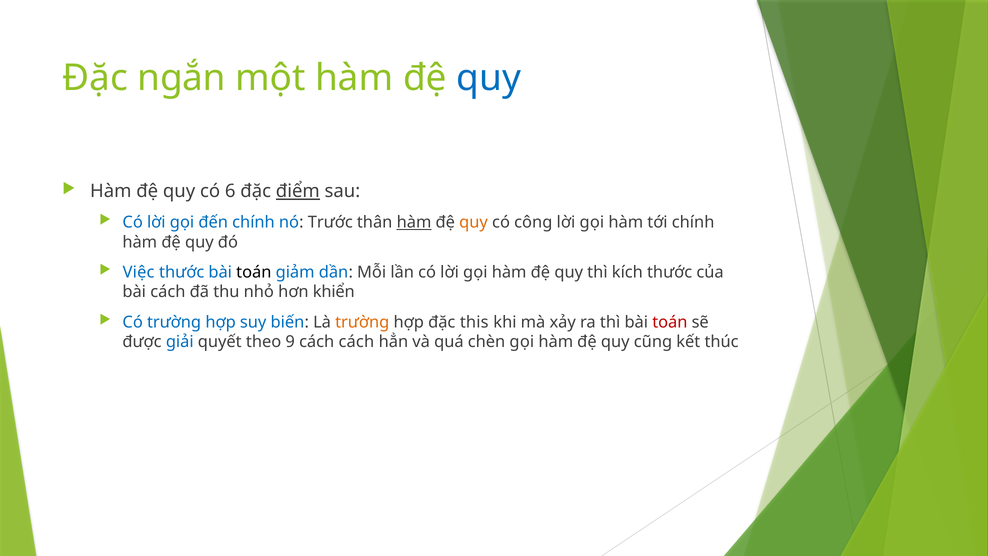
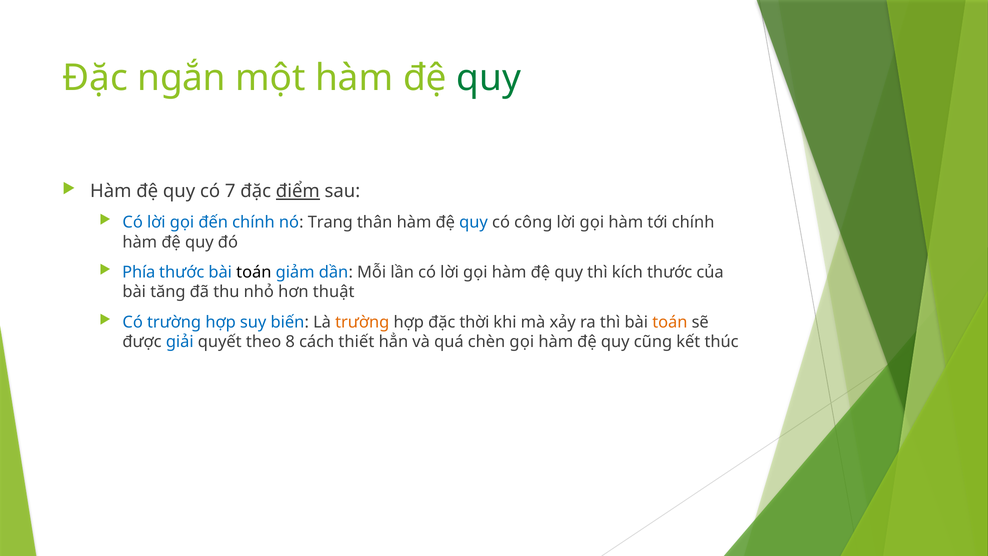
quy colour: blue -> green (489, 78)
6: 6 -> 7 (230, 191)
Trước: Trước -> Trang (330, 222)
hàm underline: present -> none (414, 222)
quy colour: orange -> blue (474, 222)
Việc: Việc -> Phía (139, 272)
bài cách: cách -> tăng (168, 292)
khiển: khiển -> thuật (334, 292)
this: this -> thời (474, 322)
toán colour: red -> orange (670, 322)
9: 9 -> 8 (290, 342)
cách cách: cách -> thiết (356, 342)
